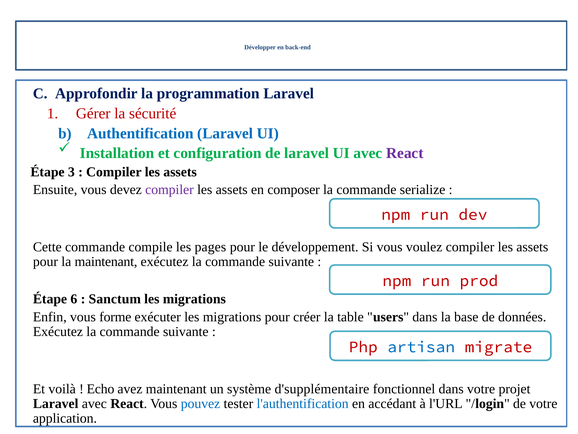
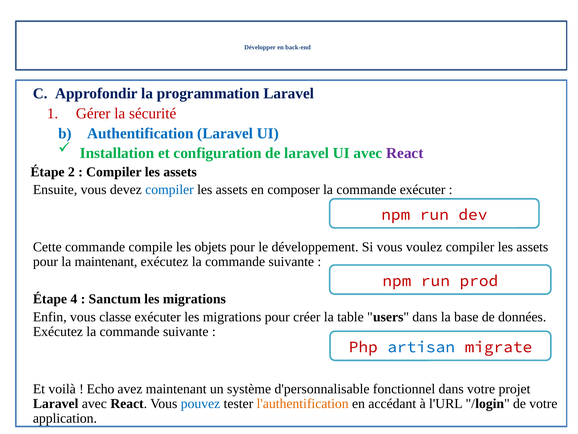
3: 3 -> 2 (71, 172)
compiler colour: purple -> blue (169, 190)
commande serialize: serialize -> exécuter (423, 190)
pages: pages -> objets (211, 247)
6: 6 -> 4 (74, 299)
forme: forme -> classe (115, 317)
d'supplémentaire: d'supplémentaire -> d'personnalisable (322, 388)
l'authentification colour: blue -> orange (303, 403)
